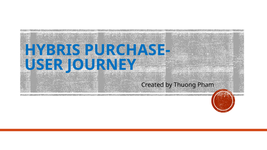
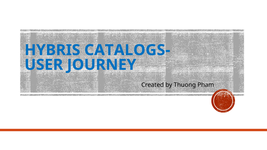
PURCHASE-: PURCHASE- -> CATALOGS- (127, 50)
